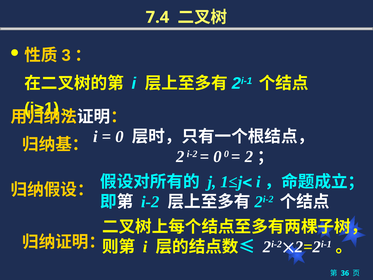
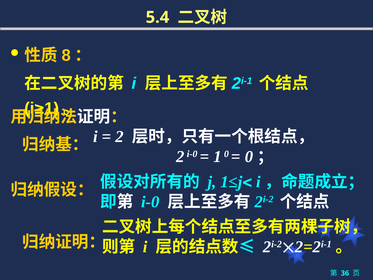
7.4: 7.4 -> 5.4 (157, 17)
3: 3 -> 8 (66, 55)
0: 0 -> 2 (120, 136)
2 i-2: i-2 -> i-0 (192, 154)
0: 0 -> 1 (218, 156)
2: 2 -> 0 (249, 156)
i-2: i-2 -> i-0 (150, 202)
